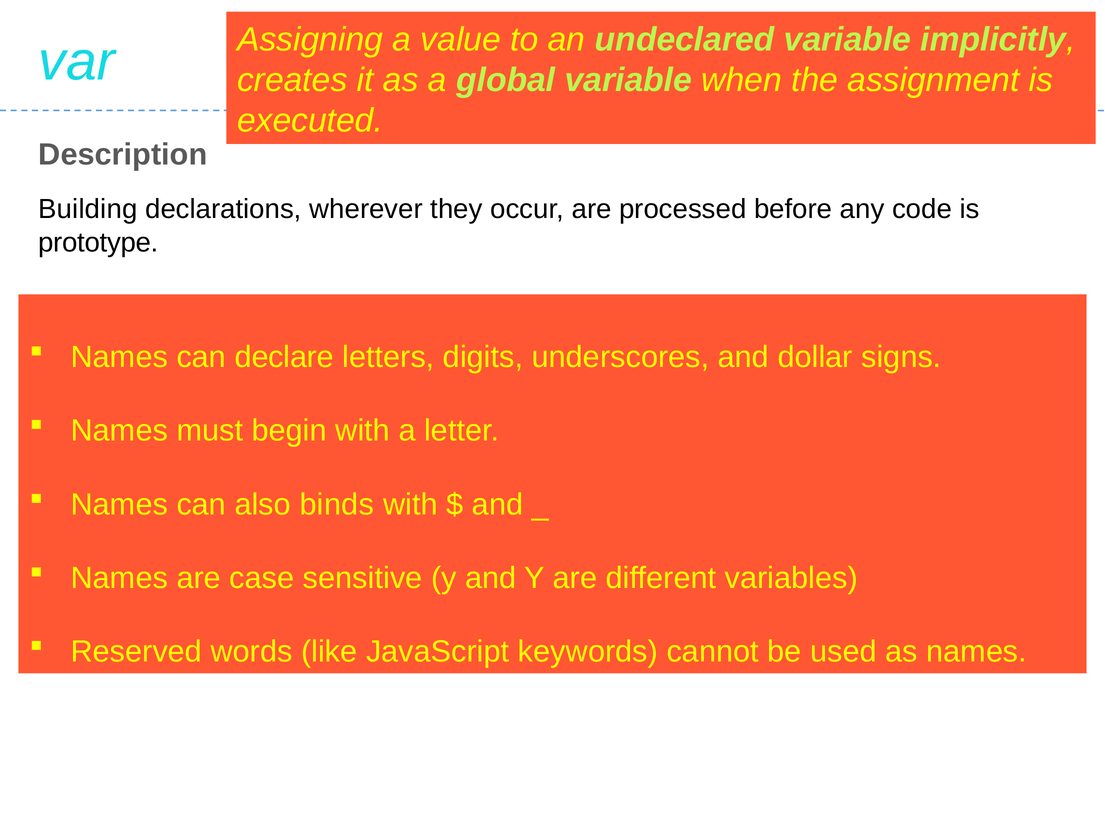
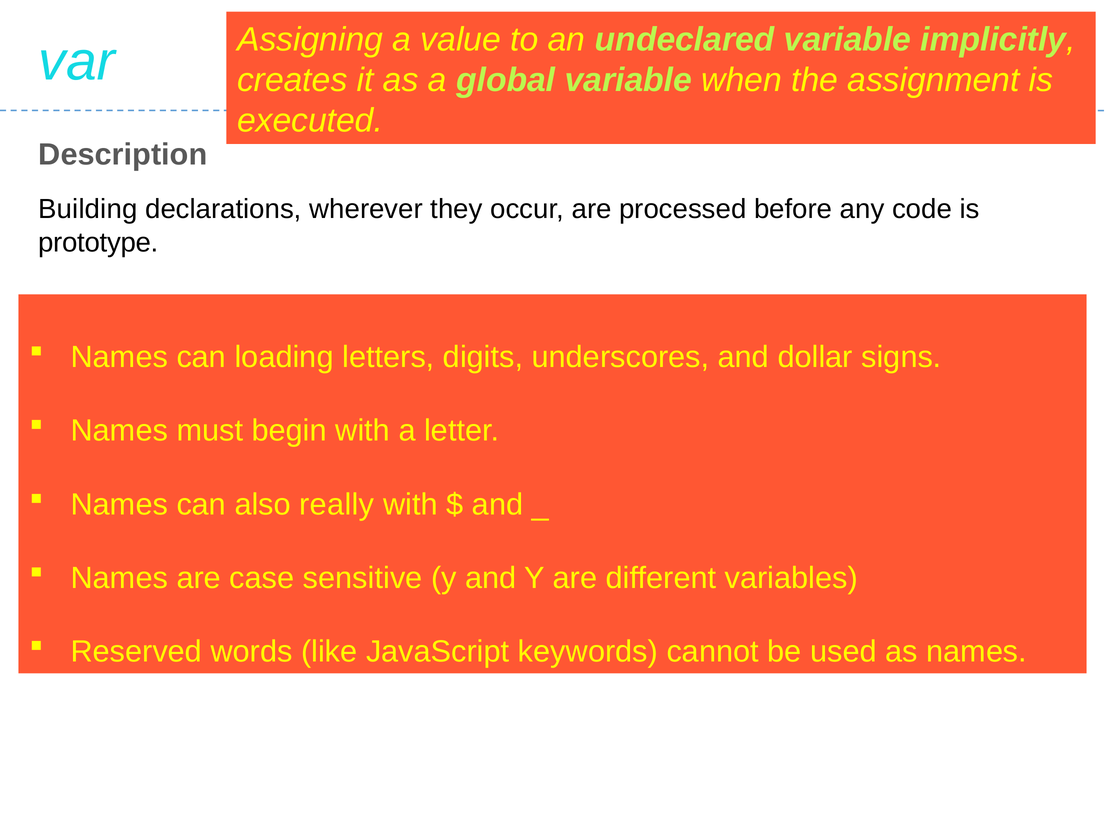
declare: declare -> loading (284, 357)
binds: binds -> really (337, 505)
